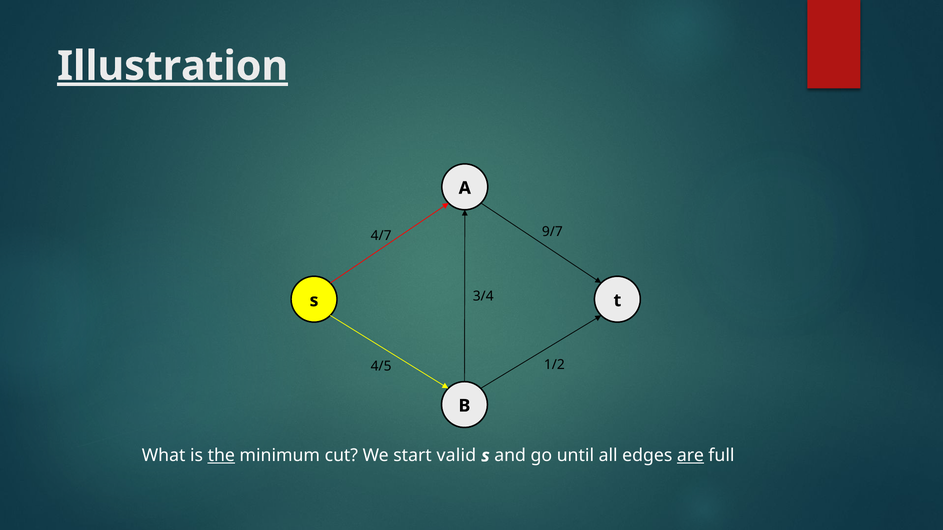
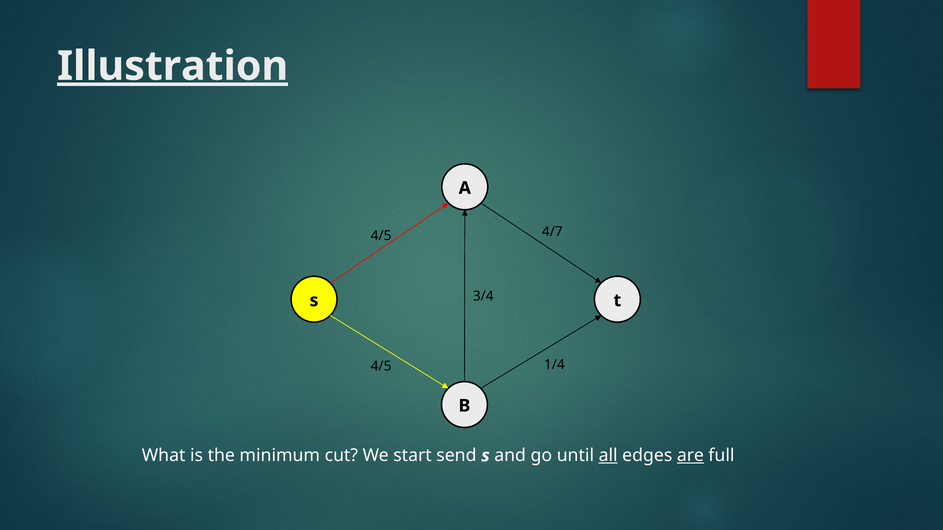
9/7: 9/7 -> 4/7 (552, 232)
4/7: 4/7 -> 4/5 (381, 236)
1/2: 1/2 -> 1/4 (554, 365)
the underline: present -> none (221, 456)
valid: valid -> send (456, 456)
all underline: none -> present (608, 456)
